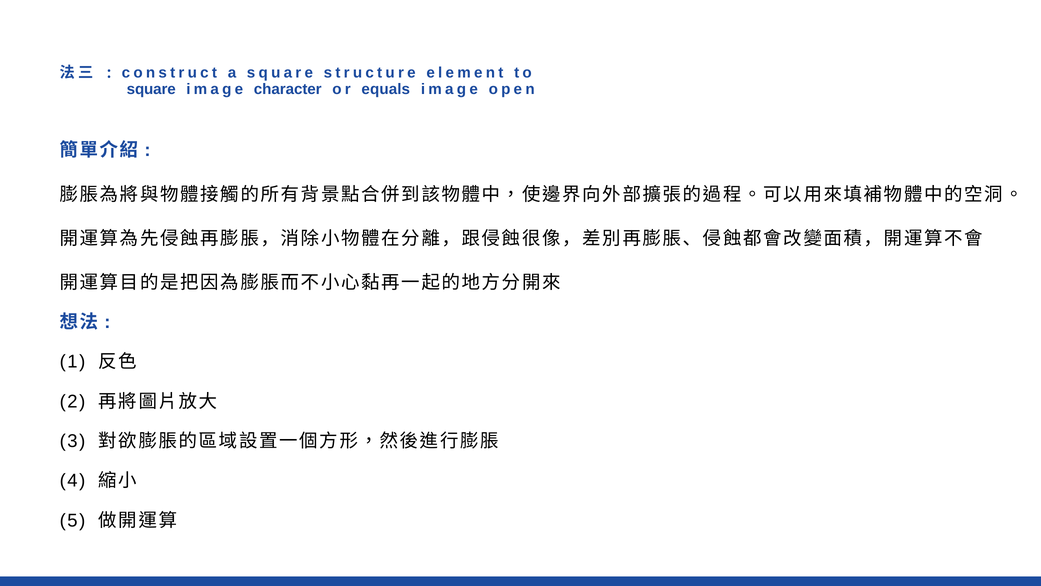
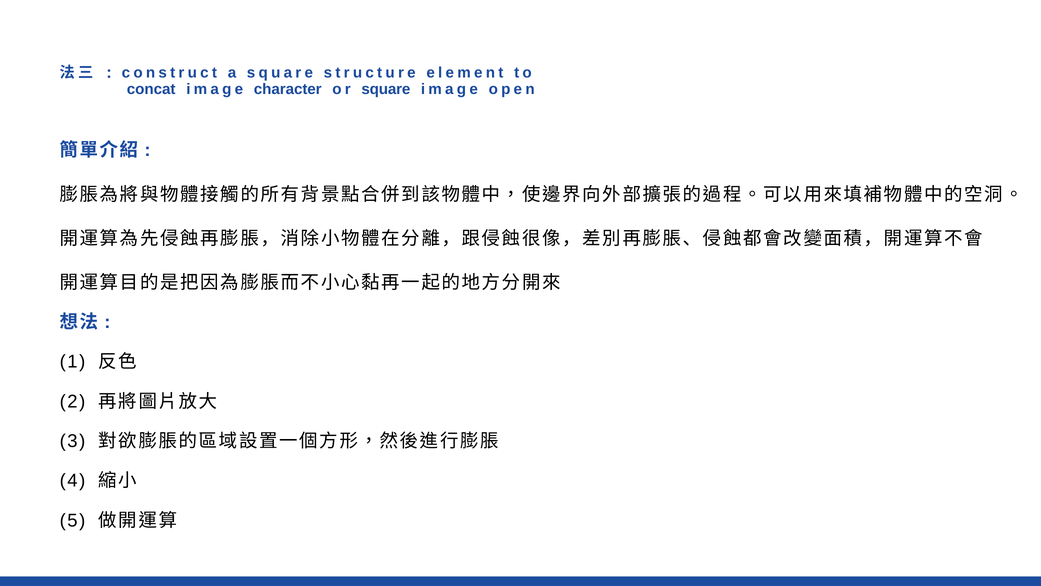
square: square -> concat (151, 89)
or equals: equals -> square (386, 89)
